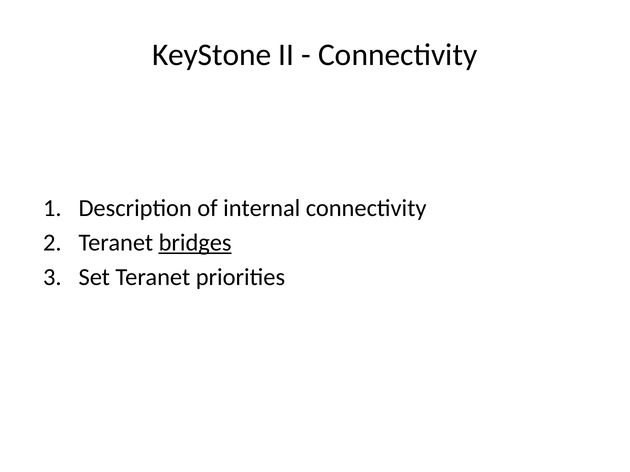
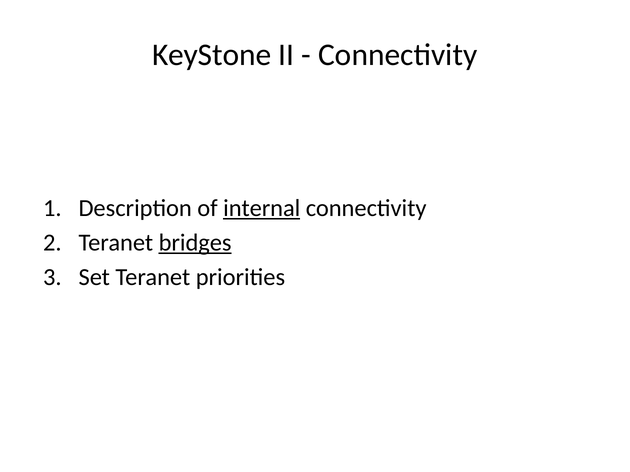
internal underline: none -> present (262, 209)
